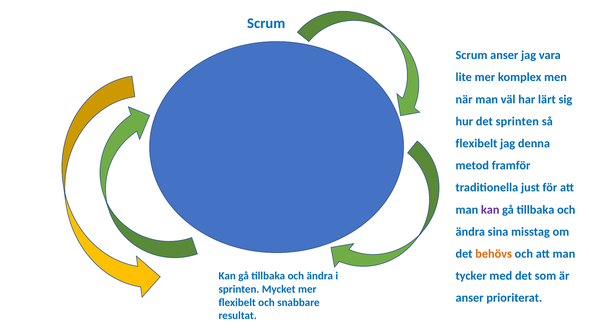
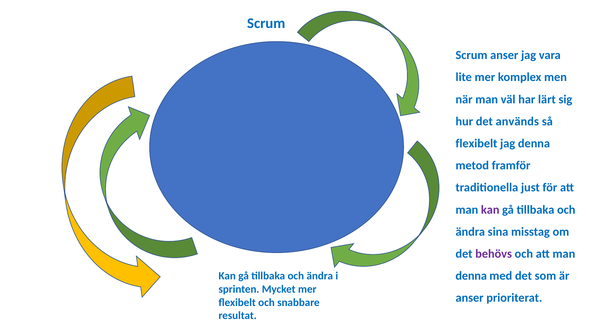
det sprinten: sprinten -> används (517, 121)
behövs colour: orange -> purple (494, 254)
tycker: tycker -> denna (471, 276)
